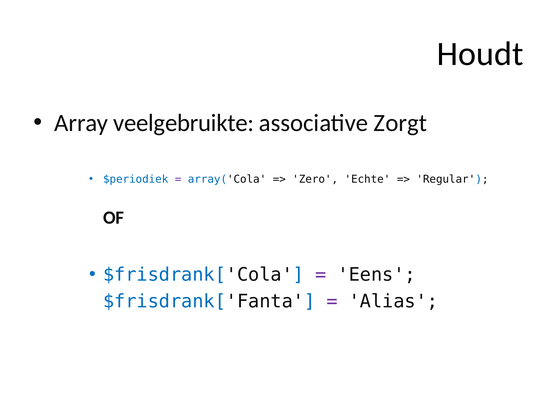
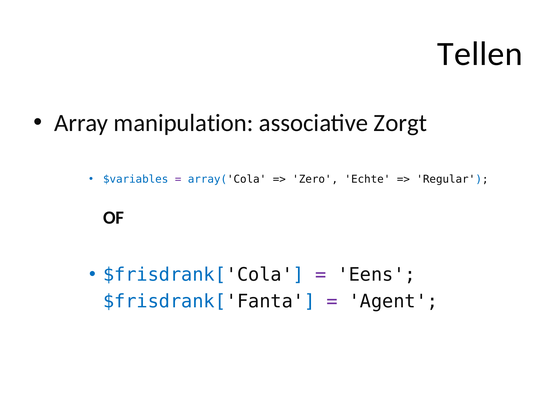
Houdt: Houdt -> Tellen (480, 54)
veelgebruikte: veelgebruikte -> manipulation (184, 123)
$periodiek: $periodiek -> $variables (136, 179)
Alias: Alias -> Agent (393, 301)
